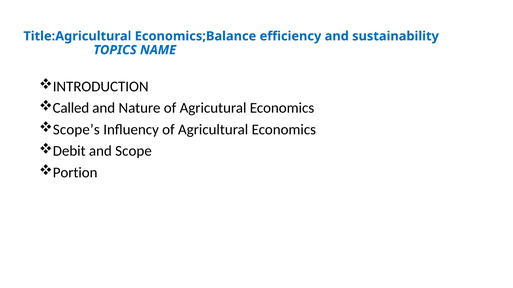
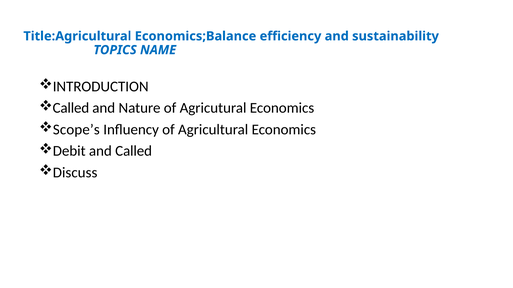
and Scope: Scope -> Called (134, 151)
Portion: Portion -> Discuss (75, 173)
